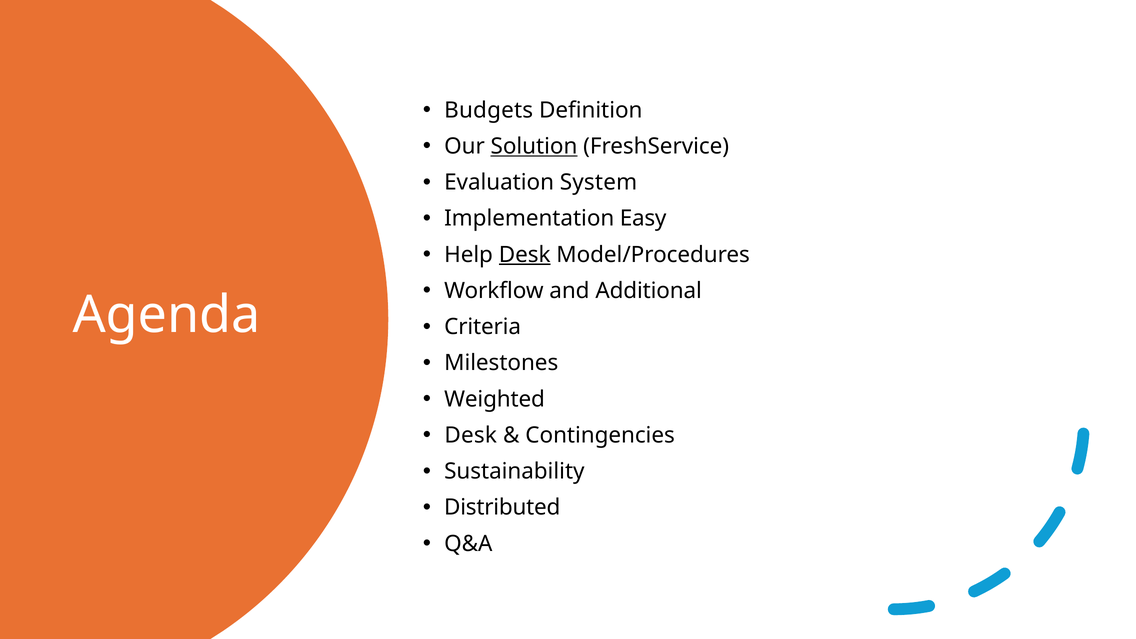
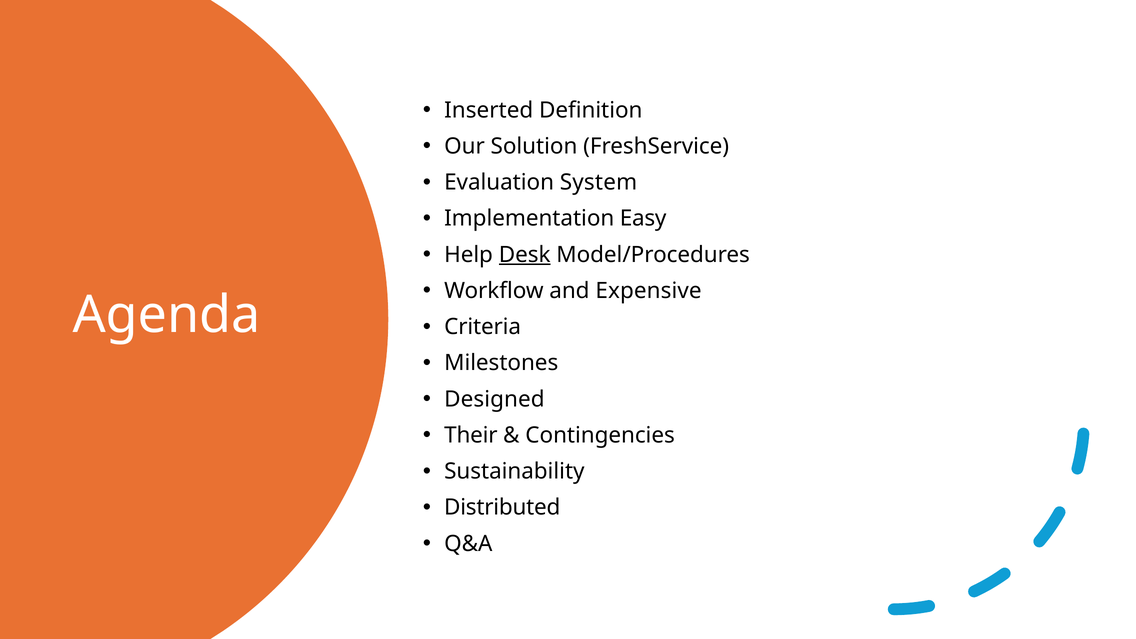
Budgets: Budgets -> Inserted (489, 110)
Solution underline: present -> none (534, 146)
Additional: Additional -> Expensive (649, 291)
Weighted: Weighted -> Designed (494, 399)
Desk: Desk -> Their (471, 435)
